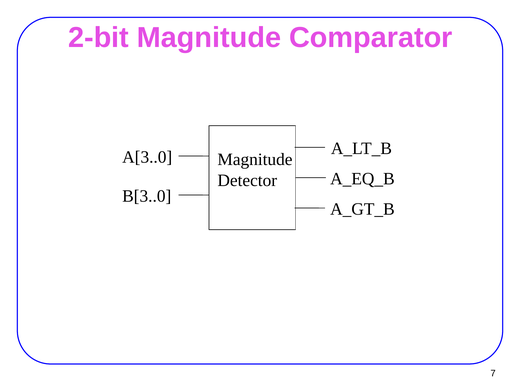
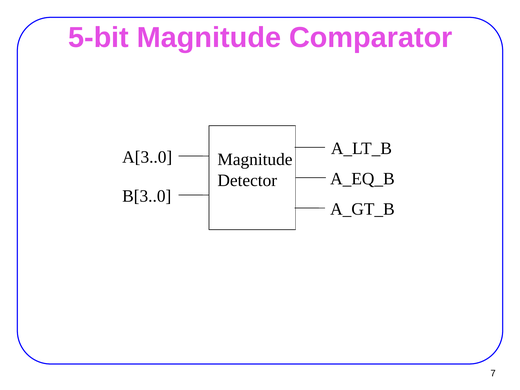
2-bit: 2-bit -> 5-bit (98, 38)
